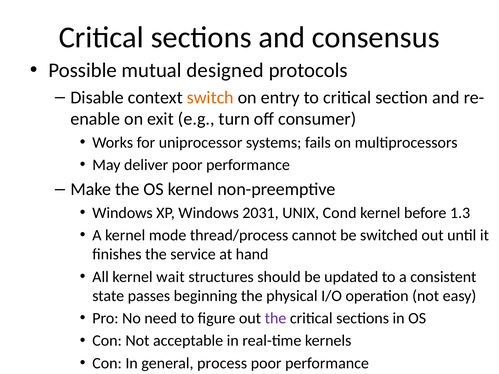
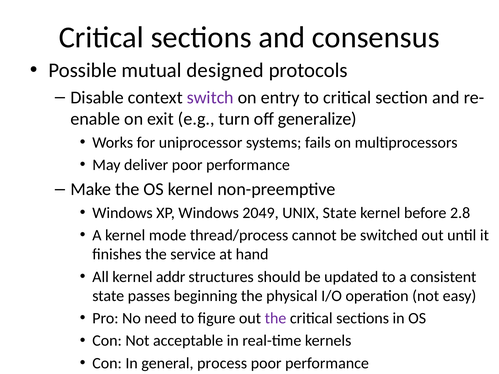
switch colour: orange -> purple (210, 97)
consumer: consumer -> generalize (317, 119)
2031: 2031 -> 2049 (261, 213)
UNIX Cond: Cond -> State (340, 213)
1.3: 1.3 -> 2.8 (460, 213)
wait: wait -> addr (171, 277)
